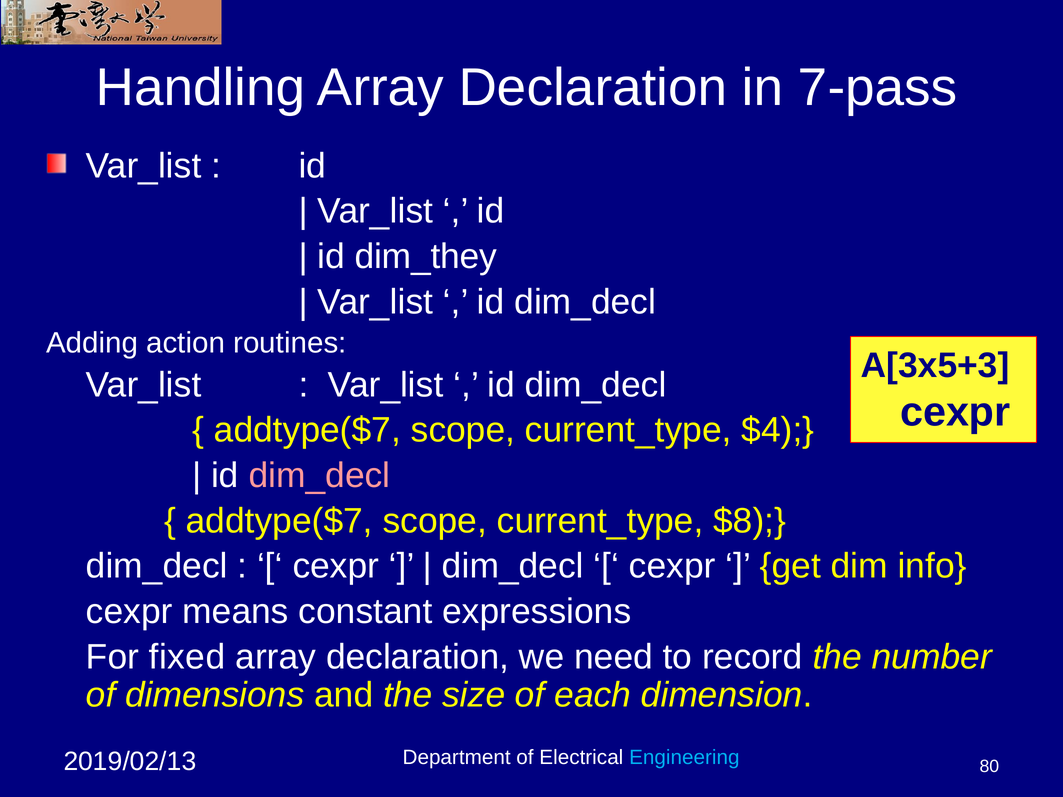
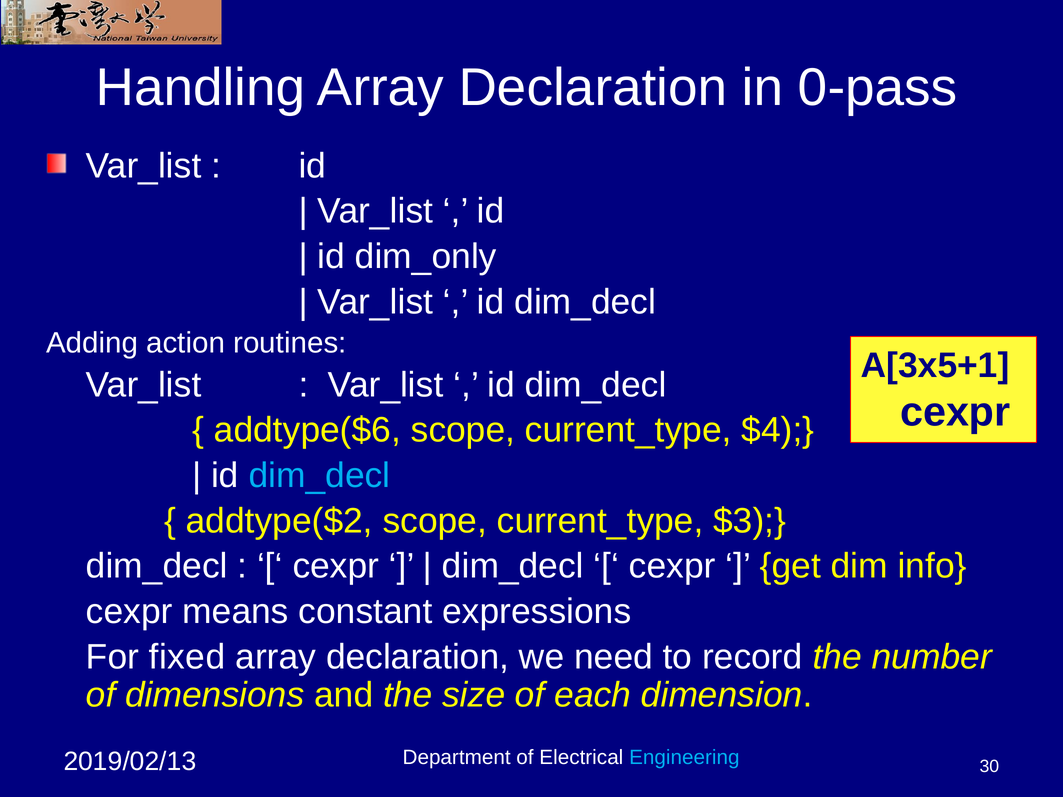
7-pass: 7-pass -> 0-pass (878, 88)
dim_they: dim_they -> dim_only (426, 257)
A[3x5+3: A[3x5+3 -> A[3x5+1 (935, 366)
addtype($7: addtype($7 -> addtype($6 (307, 430)
dim_decl colour: pink -> light blue (319, 476)
addtype($7: addtype($7 -> addtype($2 (279, 521)
$8: $8 -> $3 (750, 521)
80: 80 -> 30 (989, 767)
